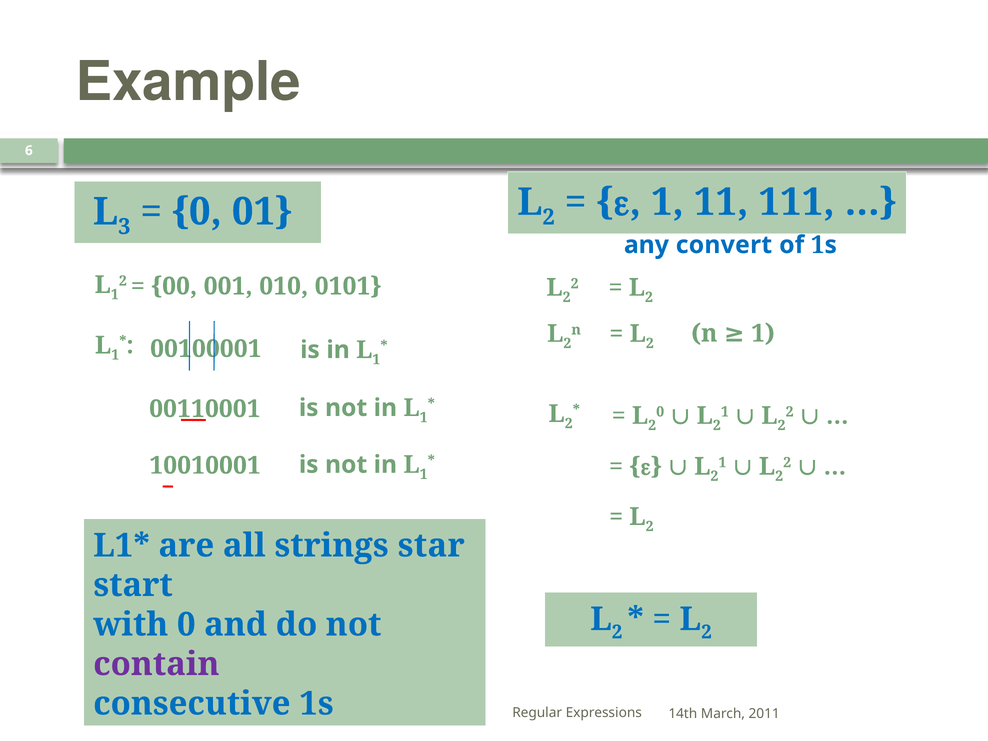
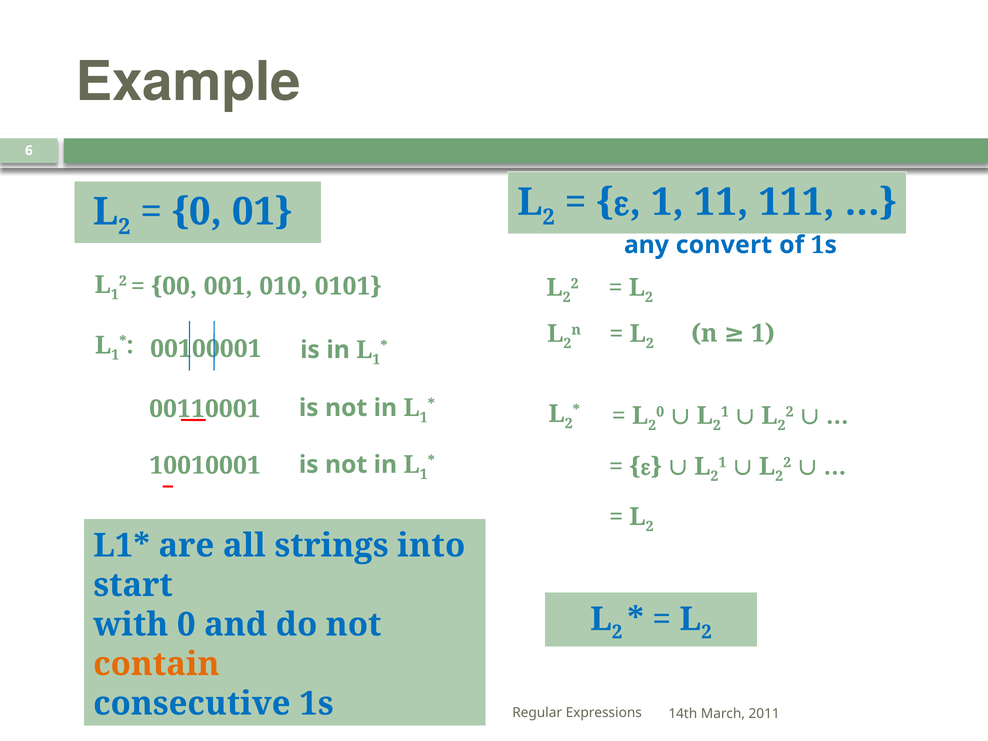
3: 3 -> 2 (124, 227)
star: star -> into (431, 546)
contain colour: purple -> orange (156, 664)
